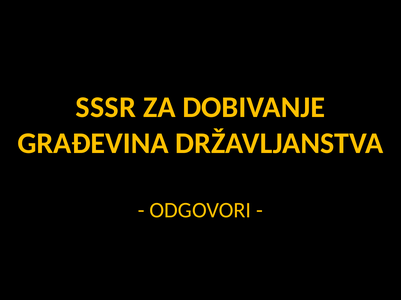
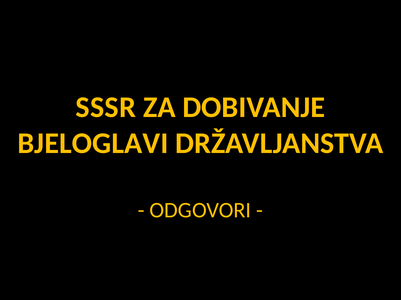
GRAĐEVINA: GRAĐEVINA -> BJELOGLAVI (93, 144)
